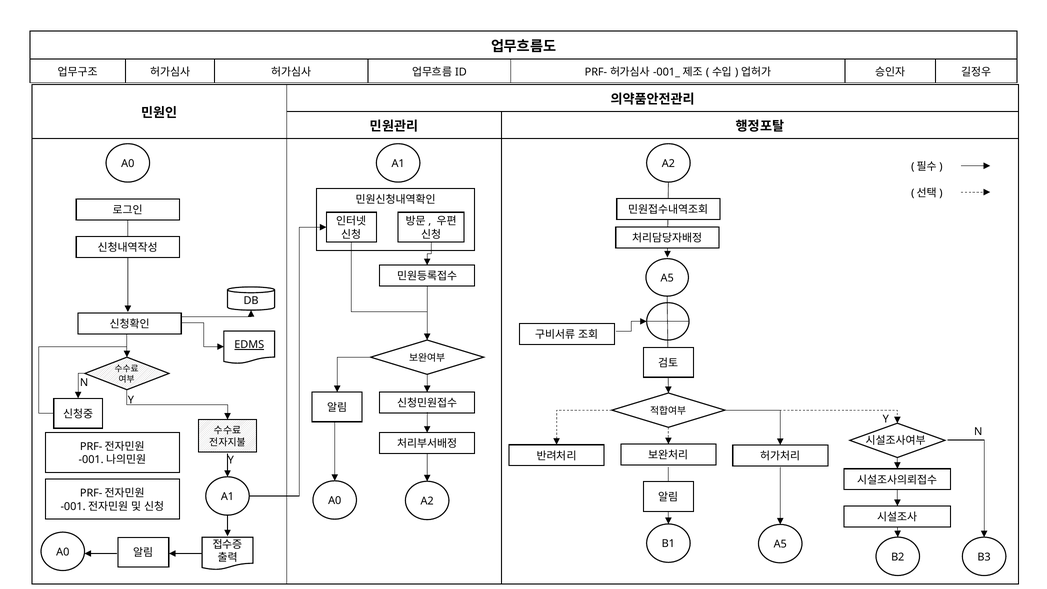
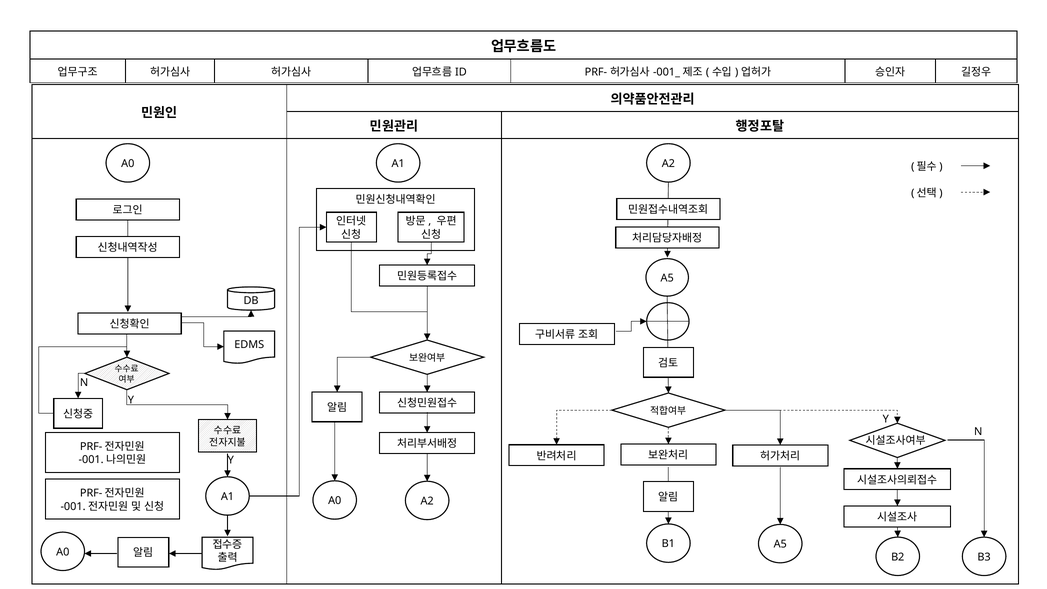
EDMS underline: present -> none (249, 345)
